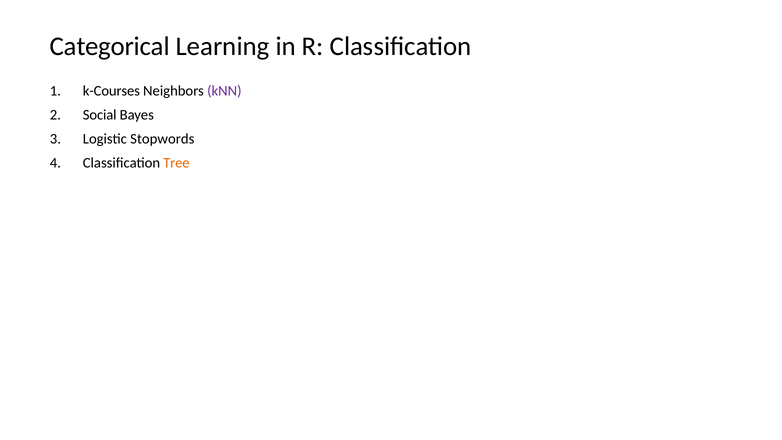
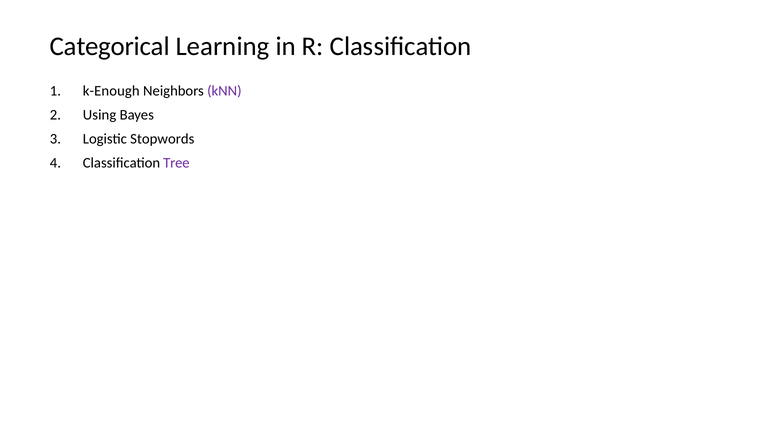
k-Courses: k-Courses -> k-Enough (111, 91)
Social: Social -> Using (100, 115)
Tree colour: orange -> purple (176, 163)
